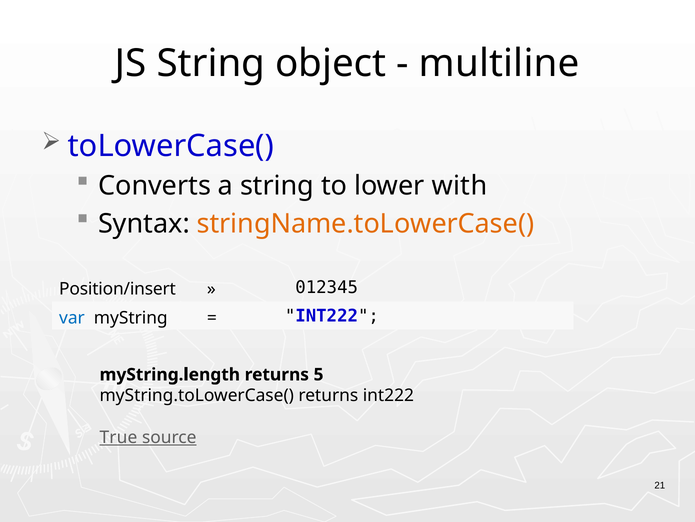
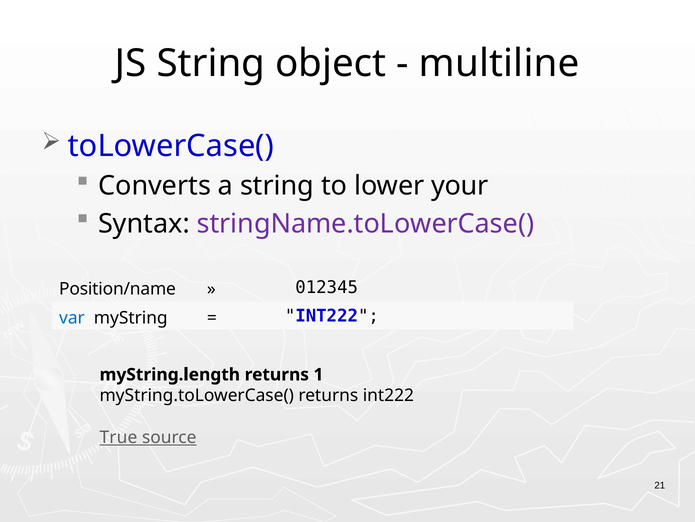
with: with -> your (460, 186)
stringName.toLowerCase( colour: orange -> purple (365, 224)
Position/insert: Position/insert -> Position/name (117, 288)
5: 5 -> 1 (319, 374)
